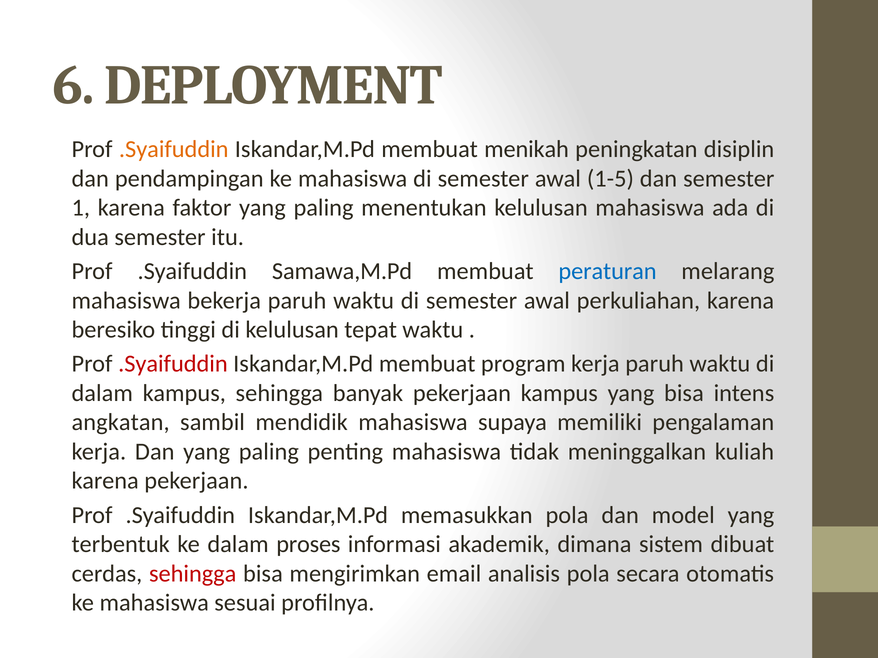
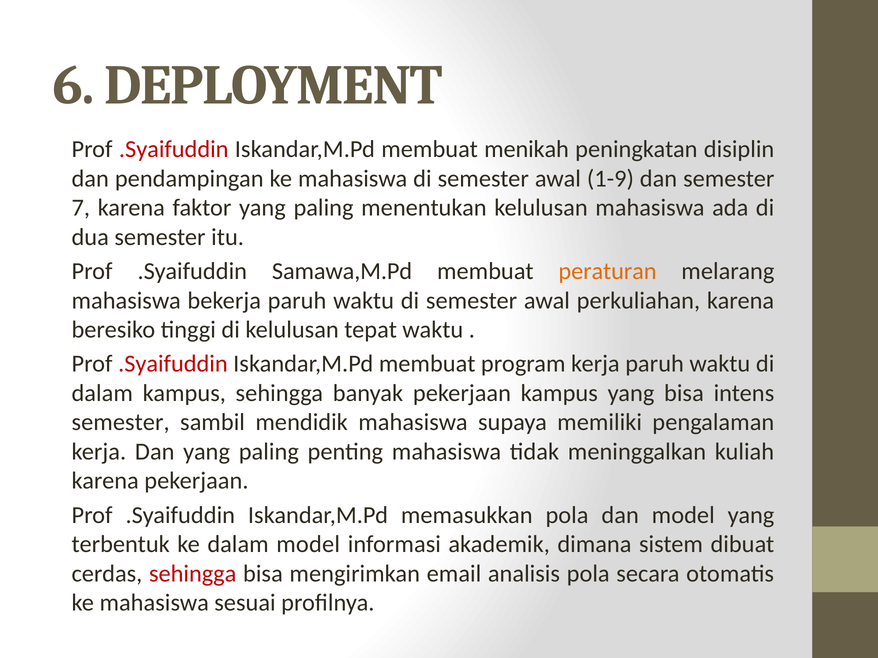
.Syaifuddin colour: orange -> red (174, 149)
1-5: 1-5 -> 1-9 (610, 179)
1: 1 -> 7 (81, 208)
peraturan colour: blue -> orange (608, 271)
angkatan: angkatan -> semester (121, 423)
dalam proses: proses -> model (308, 545)
